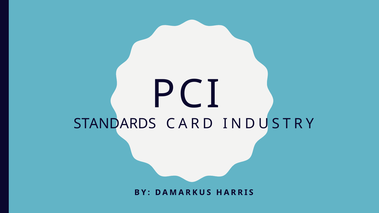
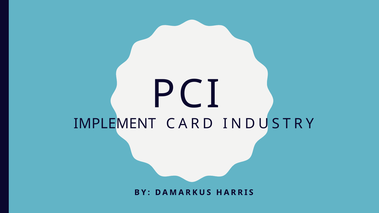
STANDARDS: STANDARDS -> IMPLEMENT (115, 124)
